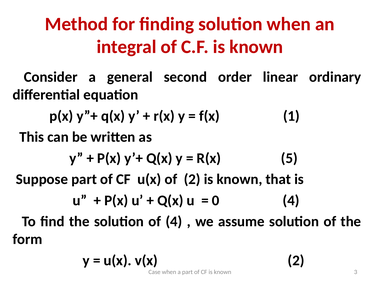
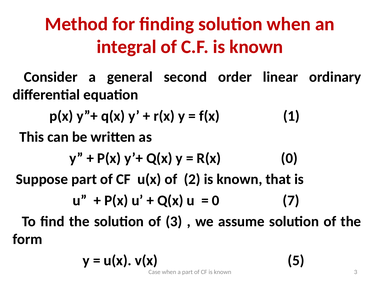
R(x 5: 5 -> 0 (289, 158)
0 4: 4 -> 7 (291, 200)
of 4: 4 -> 3 (174, 222)
v(x 2: 2 -> 5 (296, 260)
